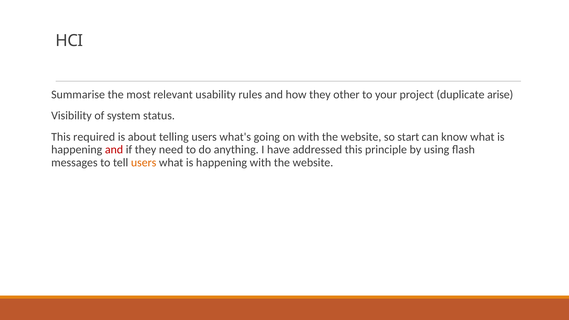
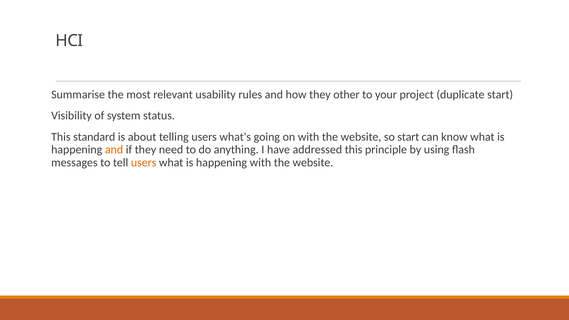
duplicate arise: arise -> start (500, 95)
required: required -> standard (94, 137)
and colour: red -> orange (114, 150)
